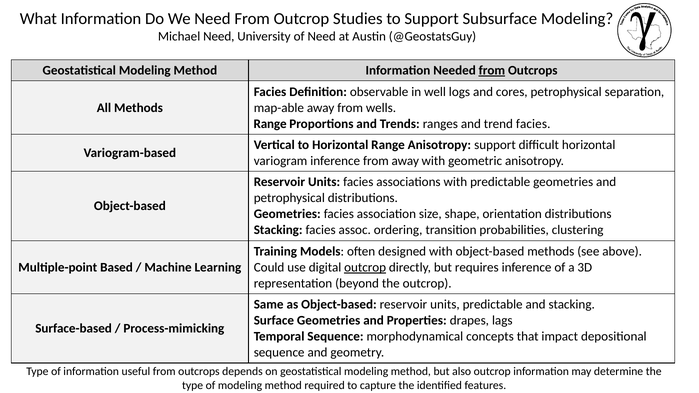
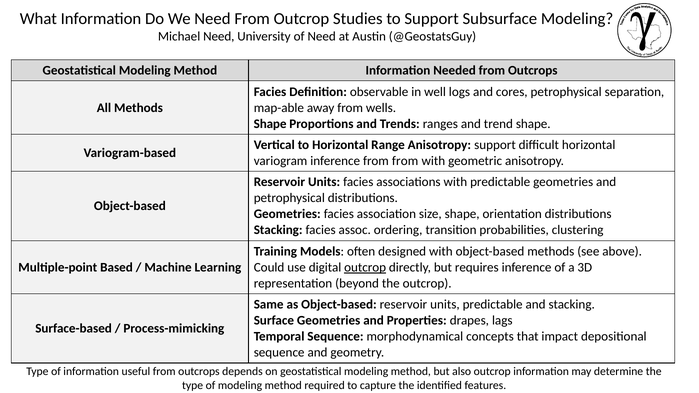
from underline: present -> none (492, 70)
Range: Range -> Shape (270, 124)
trend facies: facies -> shape (533, 124)
from away: away -> from (405, 161)
